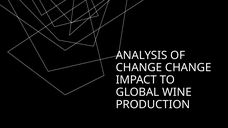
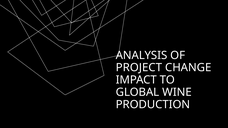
CHANGE: CHANGE -> PROJECT (139, 68)
